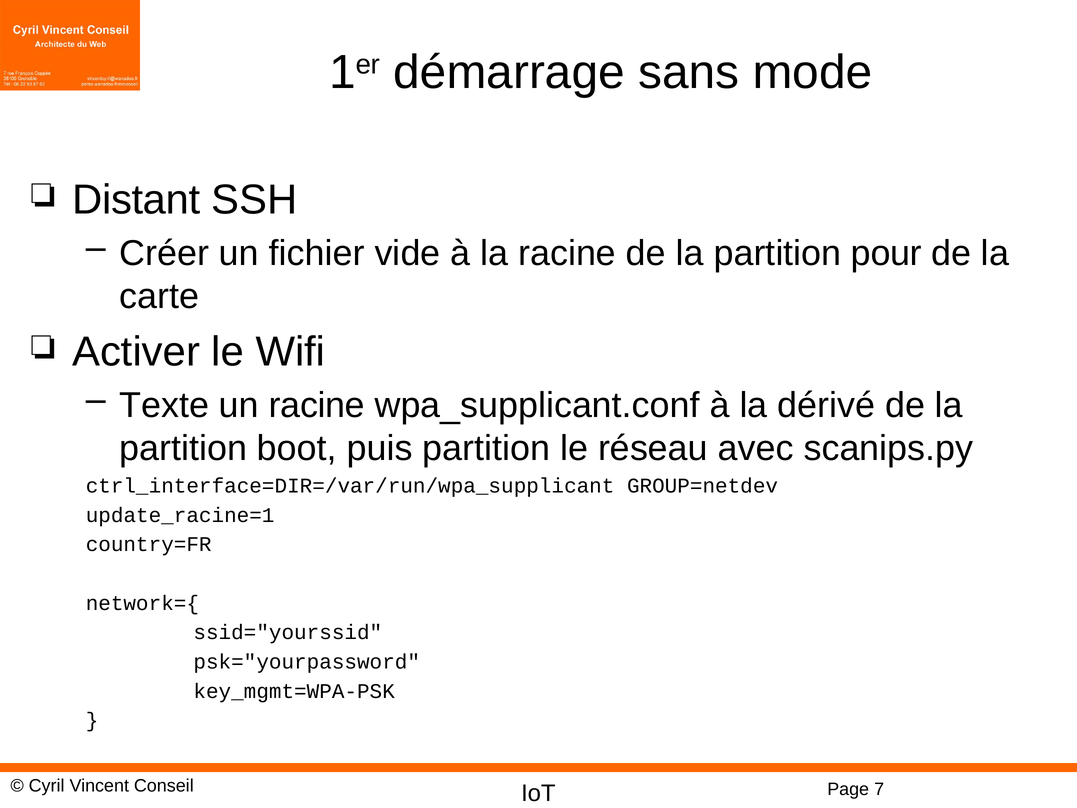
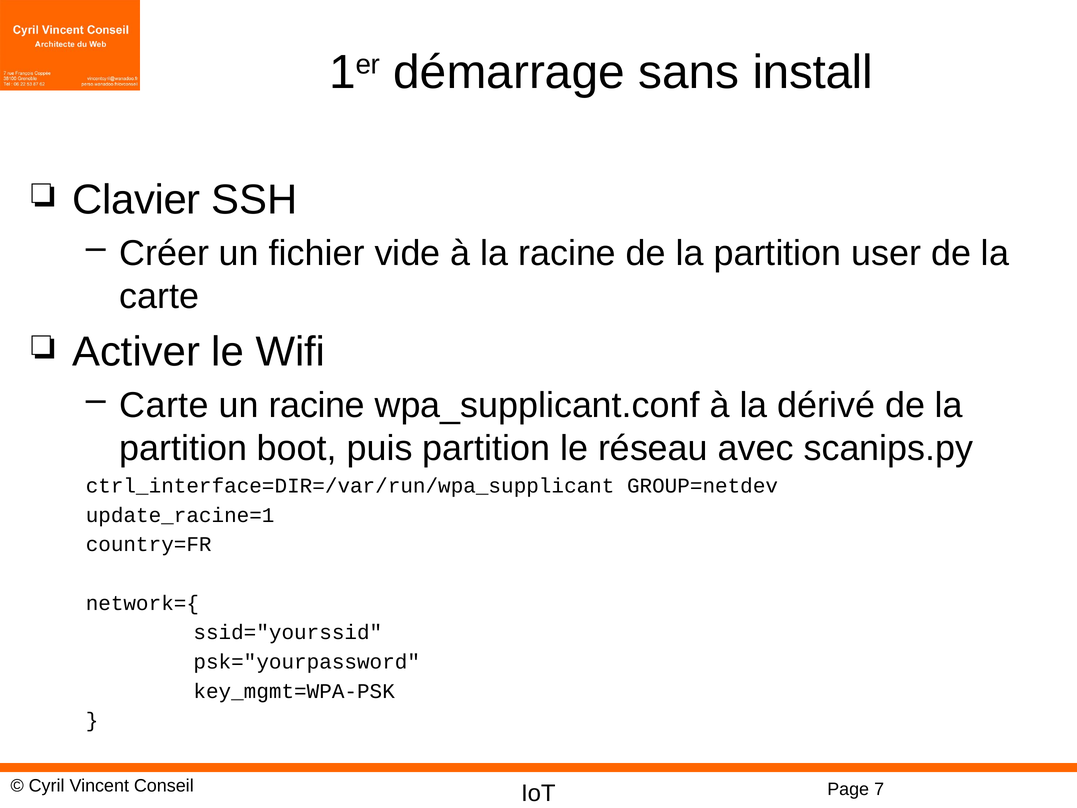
mode: mode -> install (813, 72)
Distant: Distant -> Clavier (136, 200)
pour: pour -> user (886, 253)
Texte: Texte -> Carte (164, 405)
